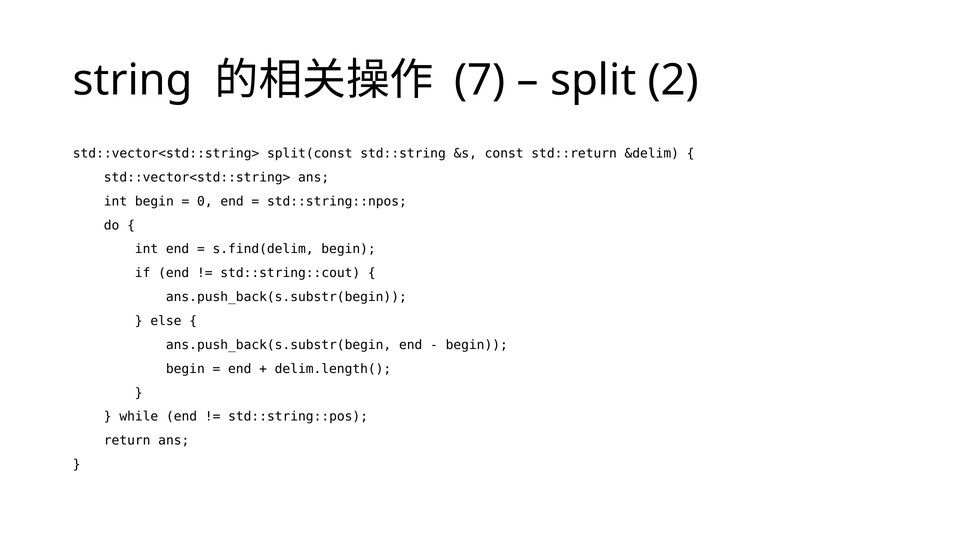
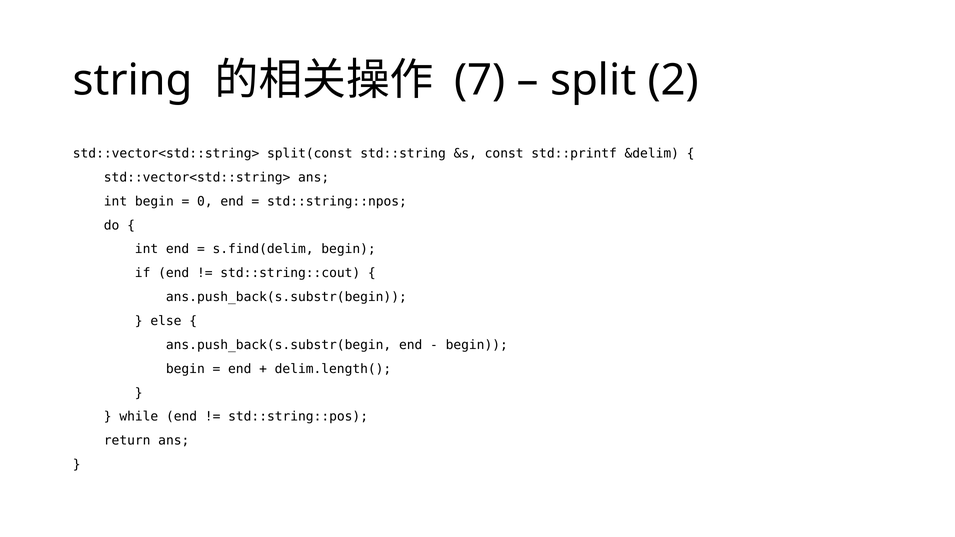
std::return: std::return -> std::printf (574, 153)
